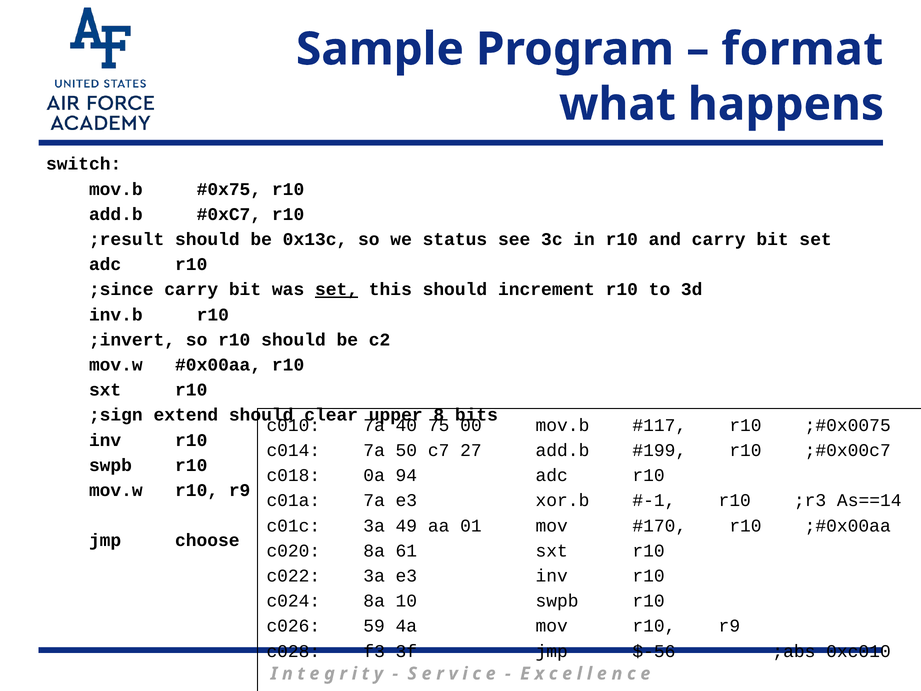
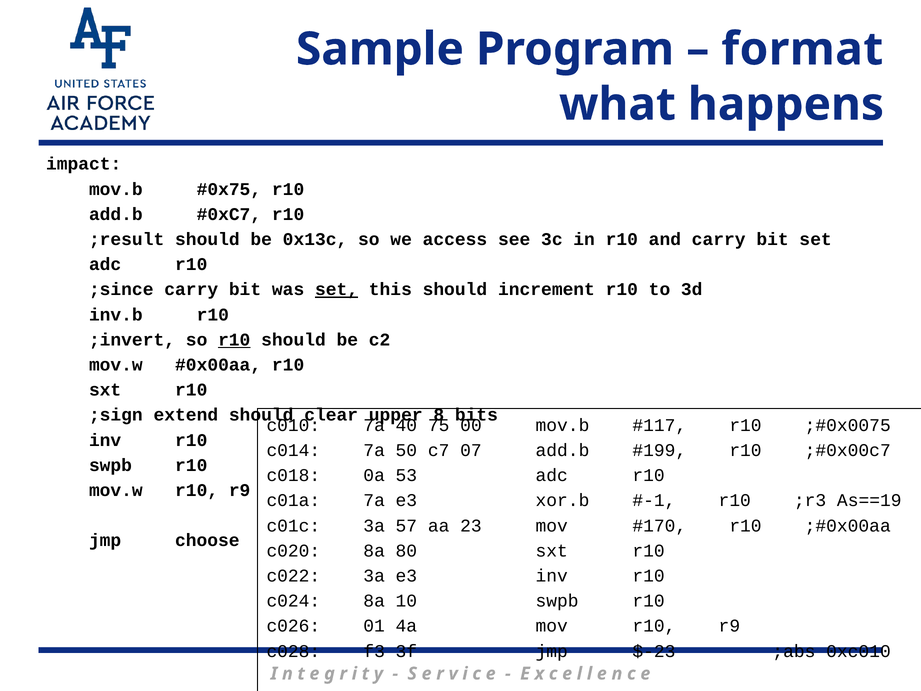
switch: switch -> impact (84, 164)
status: status -> access (455, 239)
r10 underline: none -> present (234, 340)
27: 27 -> 07 (471, 450)
94: 94 -> 53 (406, 475)
As==14: As==14 -> As==19 (869, 500)
49: 49 -> 57 (406, 525)
01: 01 -> 23 (471, 525)
61: 61 -> 80 (406, 551)
59: 59 -> 01 (374, 626)
$-56: $-56 -> $-23 (654, 651)
